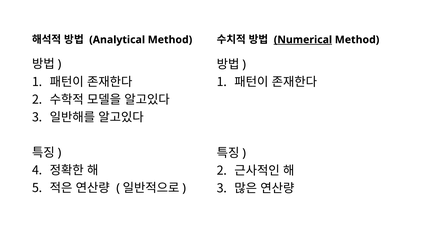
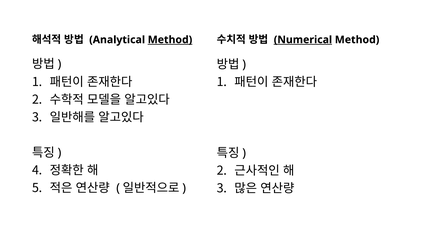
Method underline: none -> present (170, 40)
